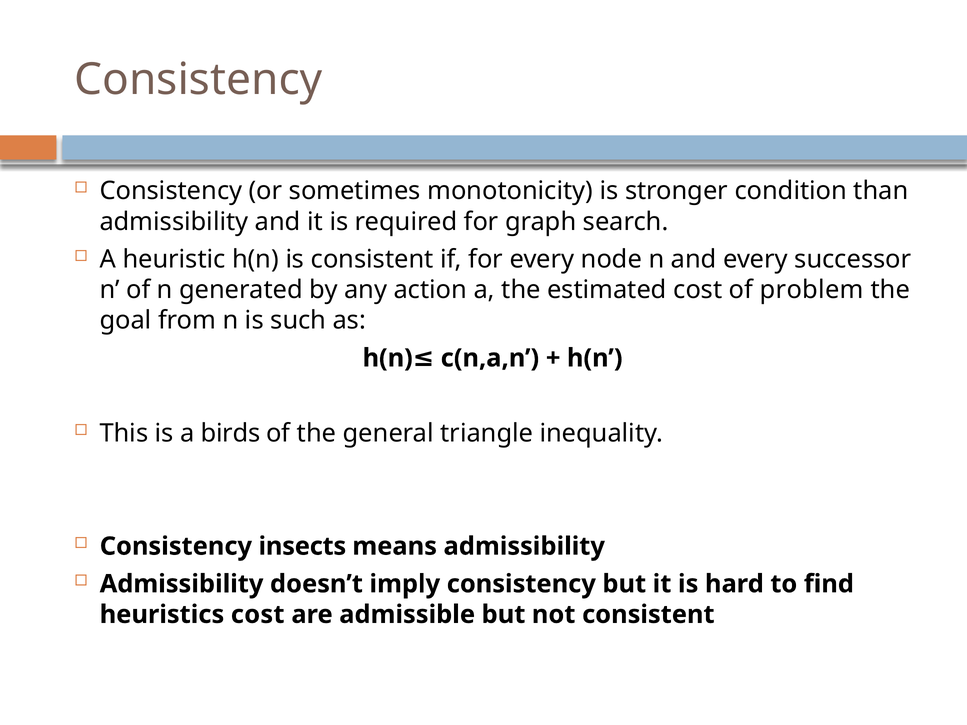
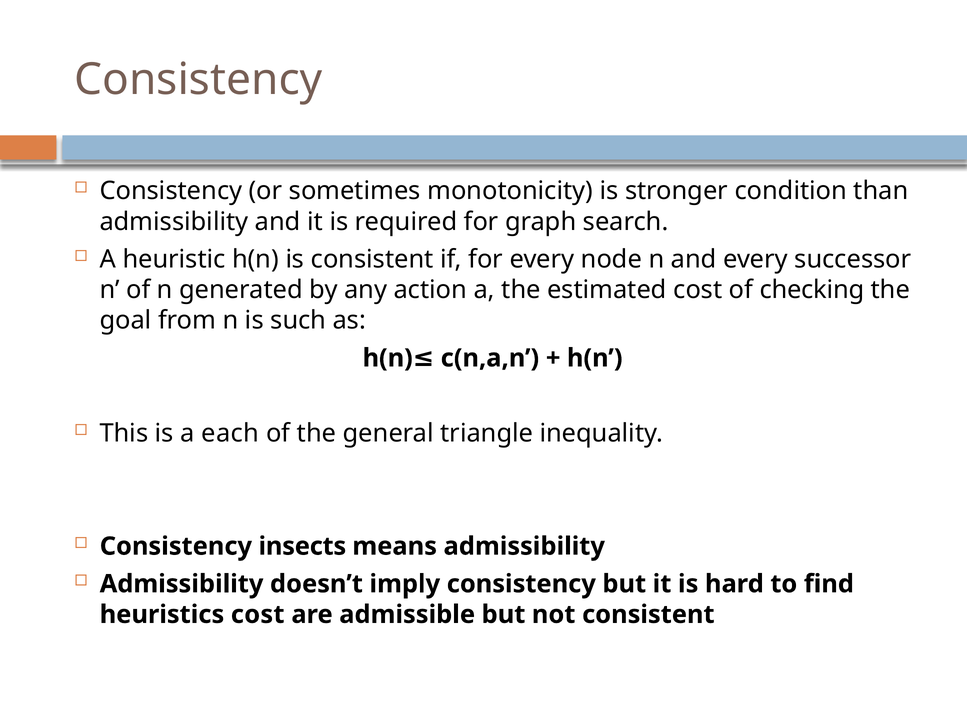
problem: problem -> checking (812, 290)
birds: birds -> each (230, 434)
